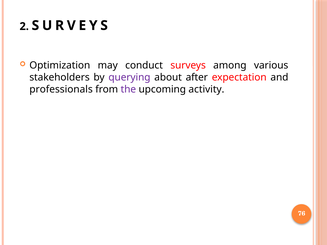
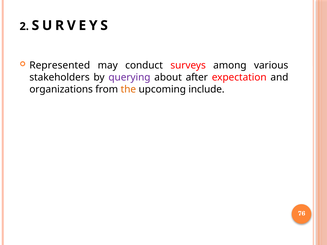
Optimization: Optimization -> Represented (60, 66)
professionals: professionals -> organizations (61, 89)
the colour: purple -> orange (128, 89)
activity: activity -> include (206, 89)
